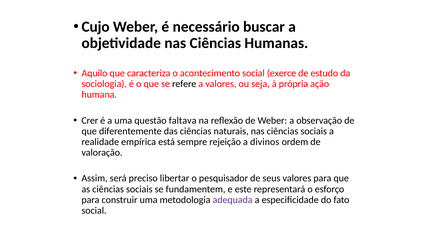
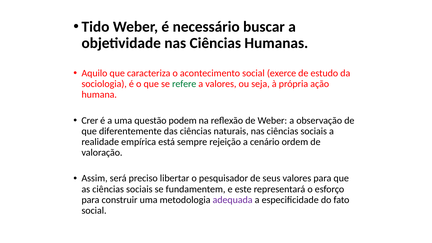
Cujo: Cujo -> Tido (95, 27)
refere colour: black -> green (184, 84)
faltava: faltava -> podem (183, 120)
divinos: divinos -> cenário (265, 142)
